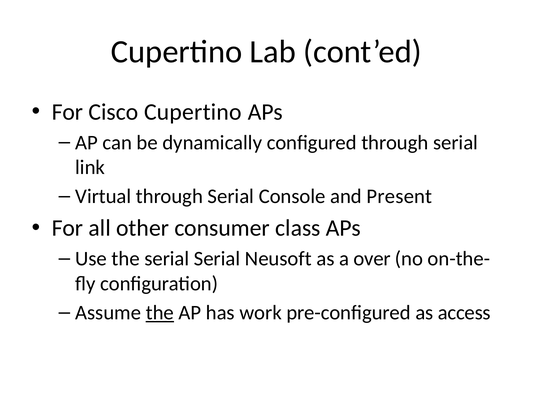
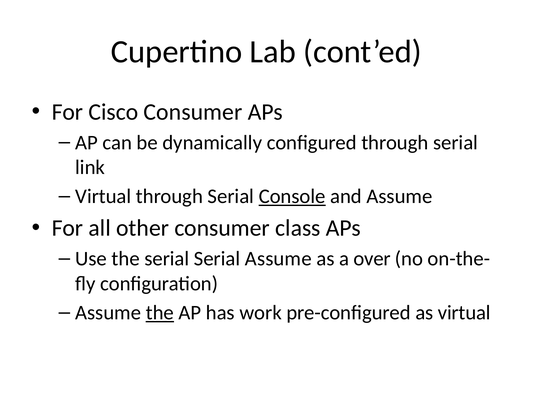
Cisco Cupertino: Cupertino -> Consumer (193, 112)
Console underline: none -> present (292, 196)
and Present: Present -> Assume (399, 196)
Serial Neusoft: Neusoft -> Assume (278, 259)
as access: access -> virtual (464, 312)
